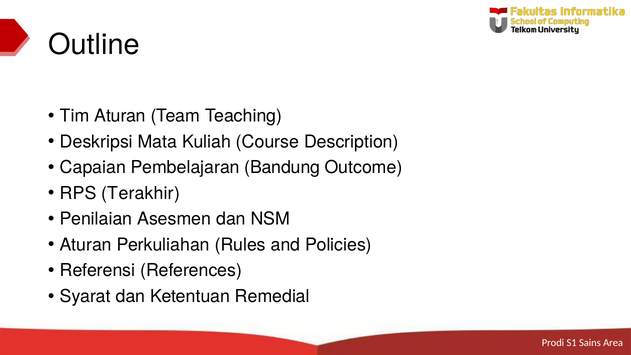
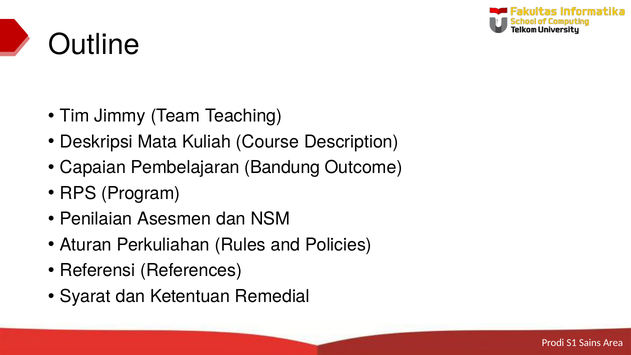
Tim Aturan: Aturan -> Jimmy (120, 116)
Terakhir: Terakhir -> Program (141, 193)
